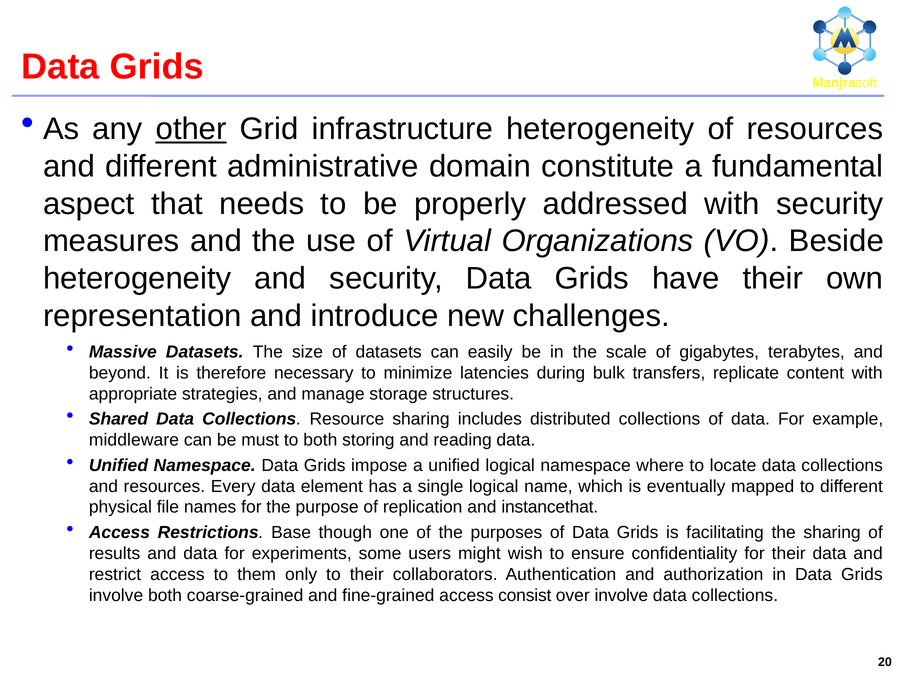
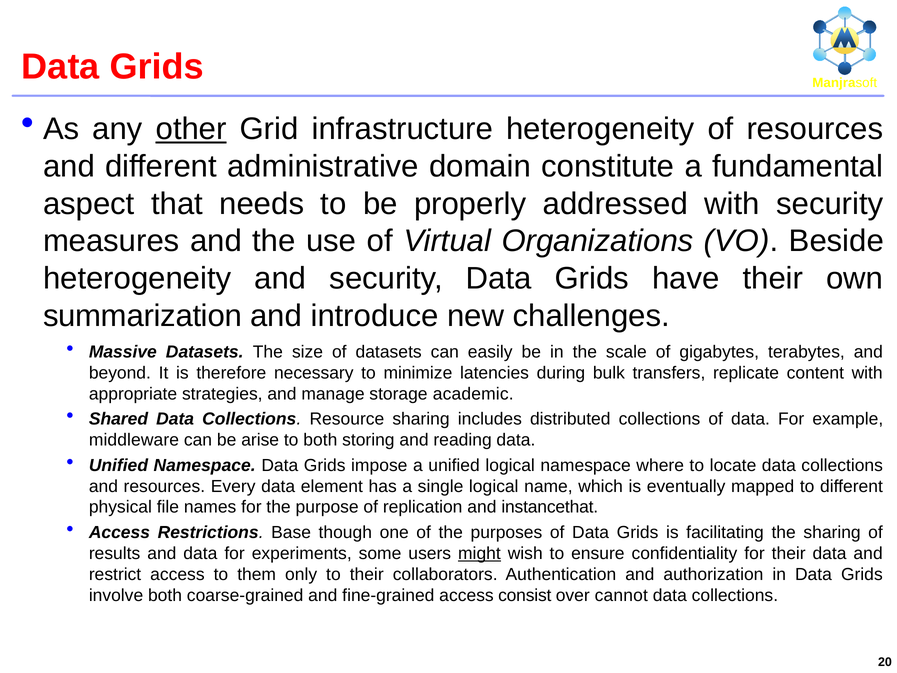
representation: representation -> summarization (142, 316)
structures: structures -> academic (473, 394)
must: must -> arise (260, 440)
might underline: none -> present (479, 553)
over involve: involve -> cannot (621, 595)
